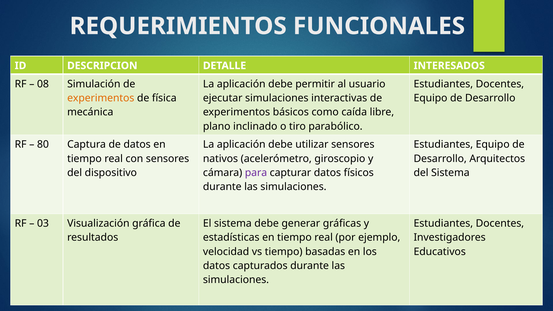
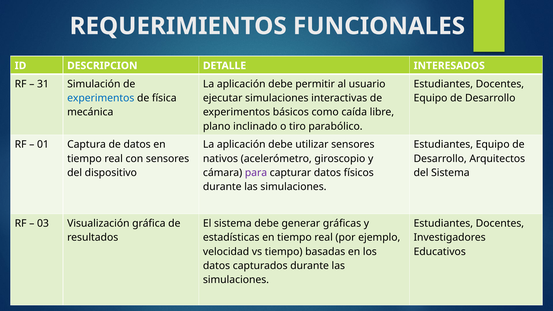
08: 08 -> 31 (43, 84)
experimentos colour: orange -> blue (101, 98)
80: 80 -> 01 (43, 145)
